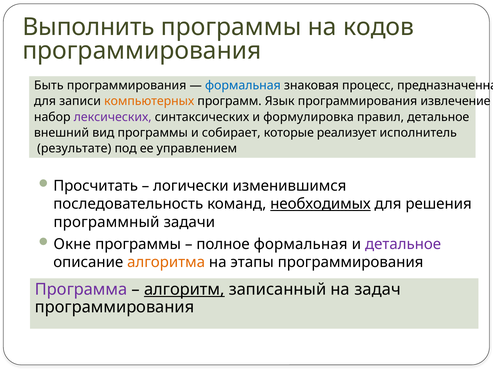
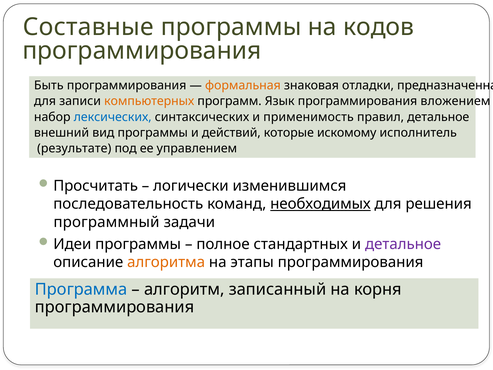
Выполнить: Выполнить -> Составные (88, 27)
формальная colour: blue -> orange (243, 85)
процесс: процесс -> отладки (368, 85)
извлечение: извлечение -> вложением (455, 101)
лексических colour: purple -> blue (113, 117)
формулировка: формулировка -> применимость (309, 117)
собирает: собирает -> действий (231, 133)
реализует: реализует -> искомому (347, 133)
Окне: Окне -> Идеи (72, 244)
полное формальная: формальная -> стандартных (301, 244)
Программа colour: purple -> blue (81, 289)
алгоритм underline: present -> none (184, 289)
задач: задач -> корня (378, 289)
